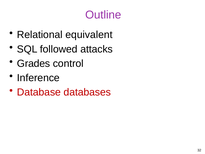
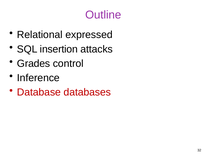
equivalent: equivalent -> expressed (89, 35)
followed: followed -> insertion (59, 49)
